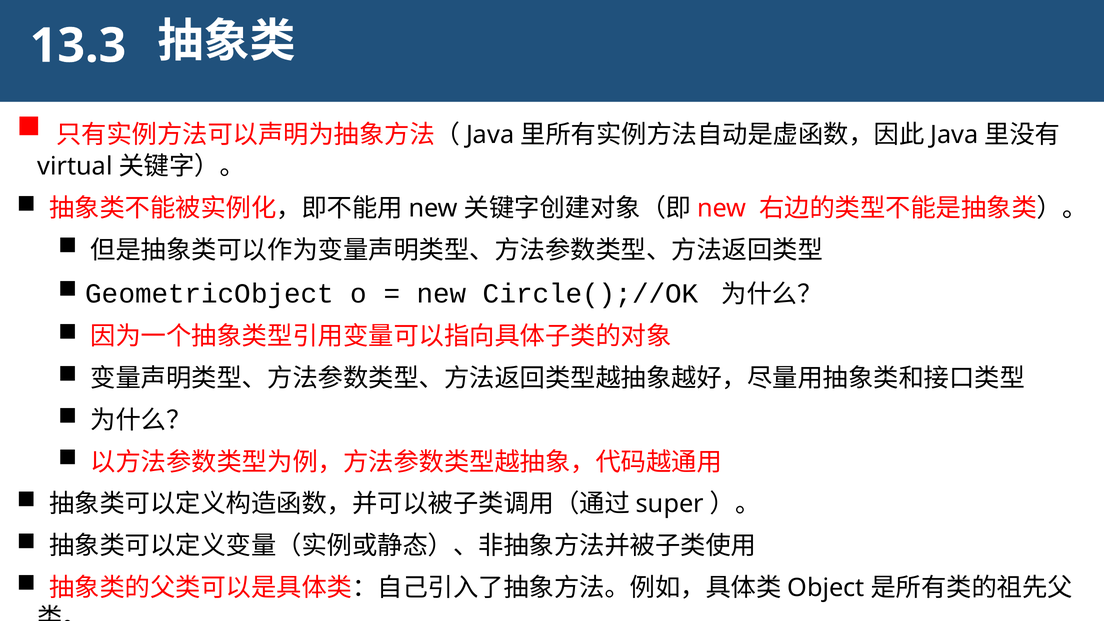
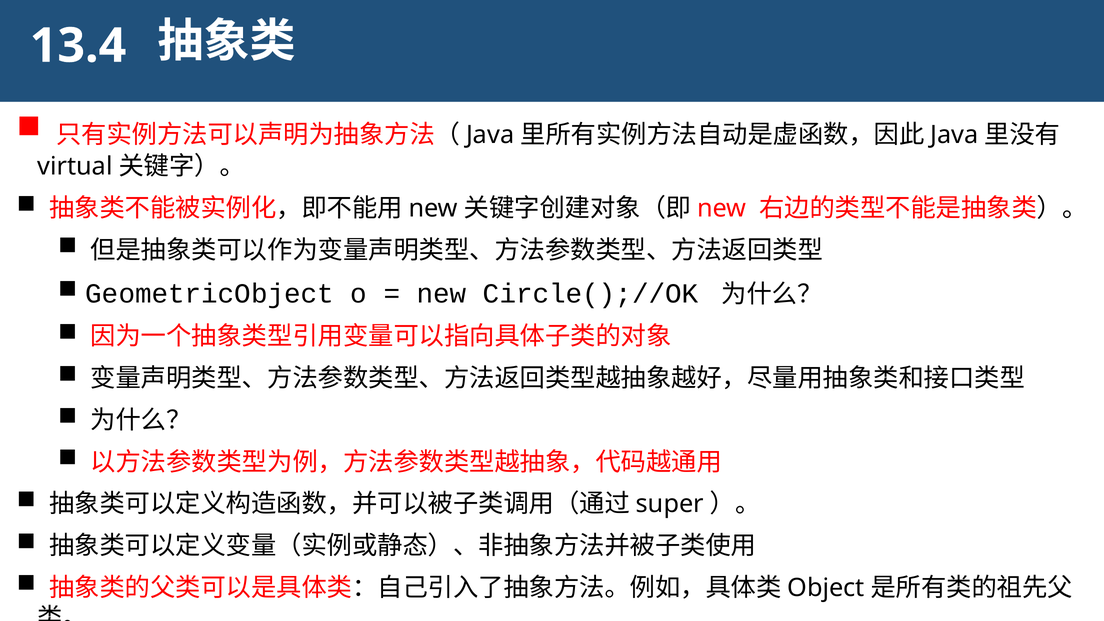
13.3: 13.3 -> 13.4 (78, 46)
